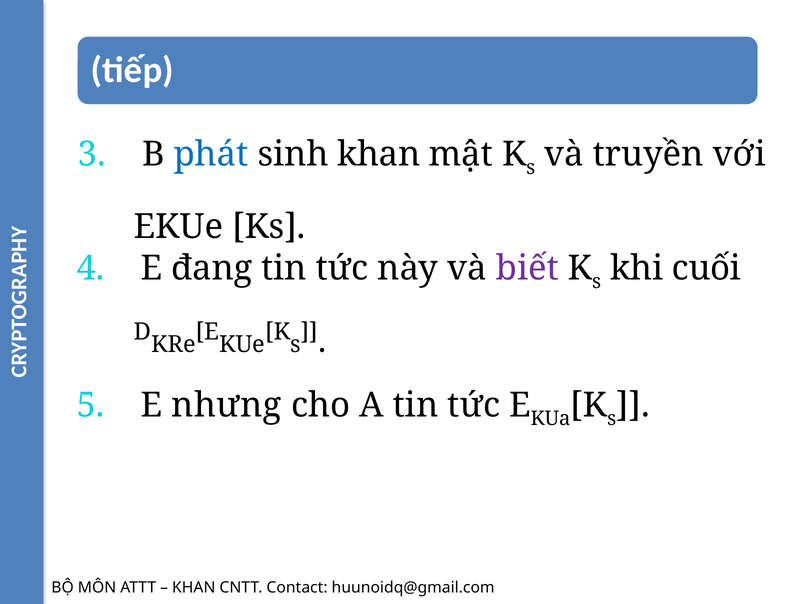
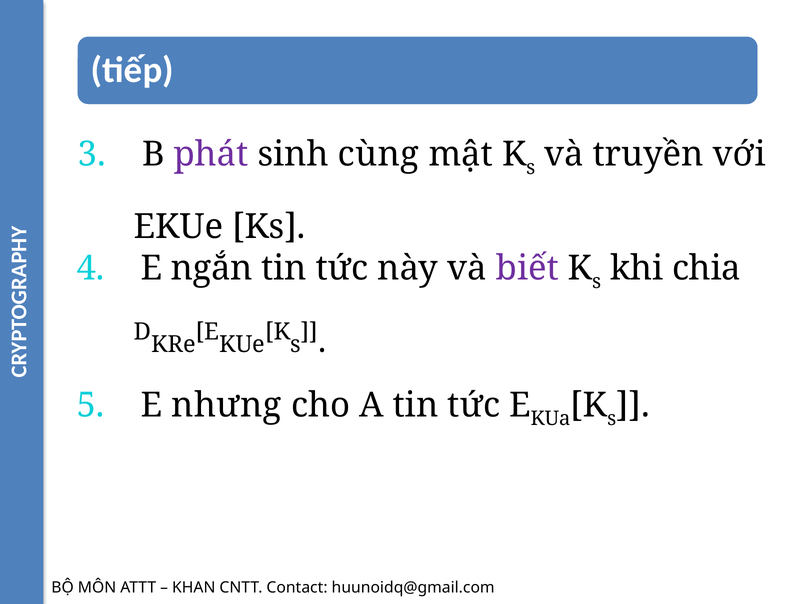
phát colour: blue -> purple (211, 154)
sinh khan: khan -> cùng (379, 154)
đang: đang -> ngắn (212, 269)
cuối: cuối -> chia (706, 269)
